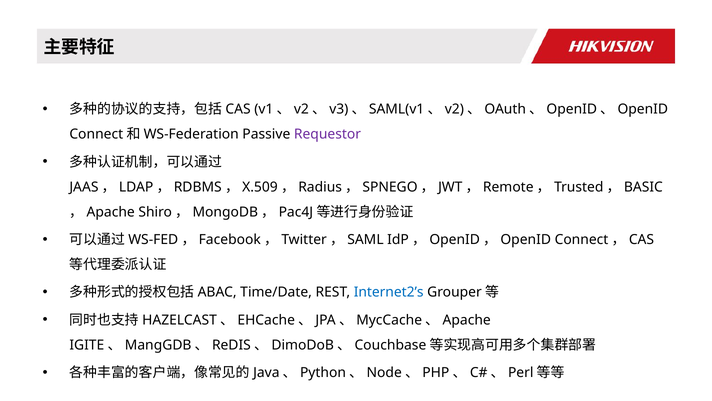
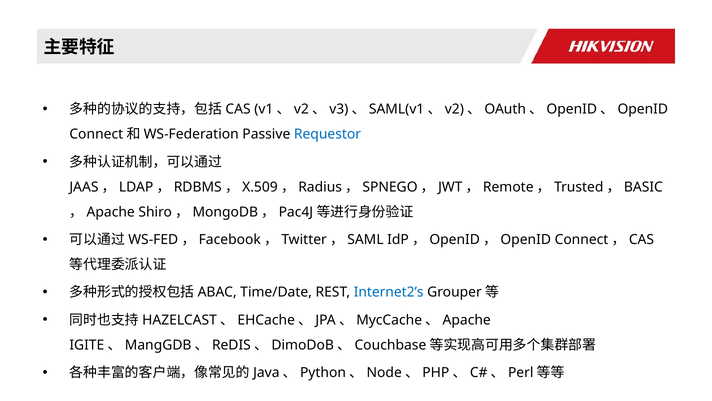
Requestor colour: purple -> blue (327, 134)
